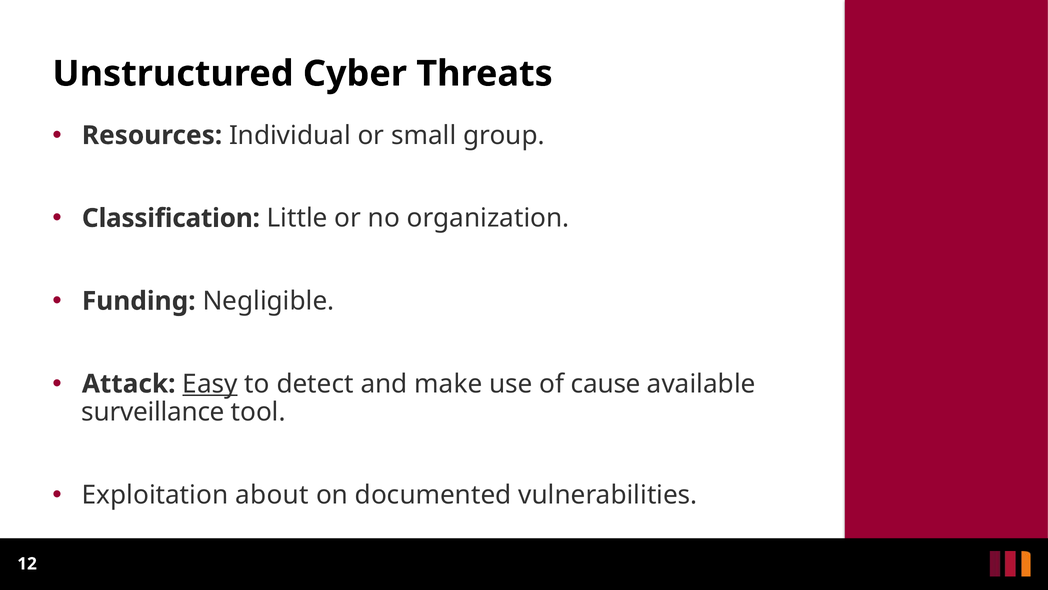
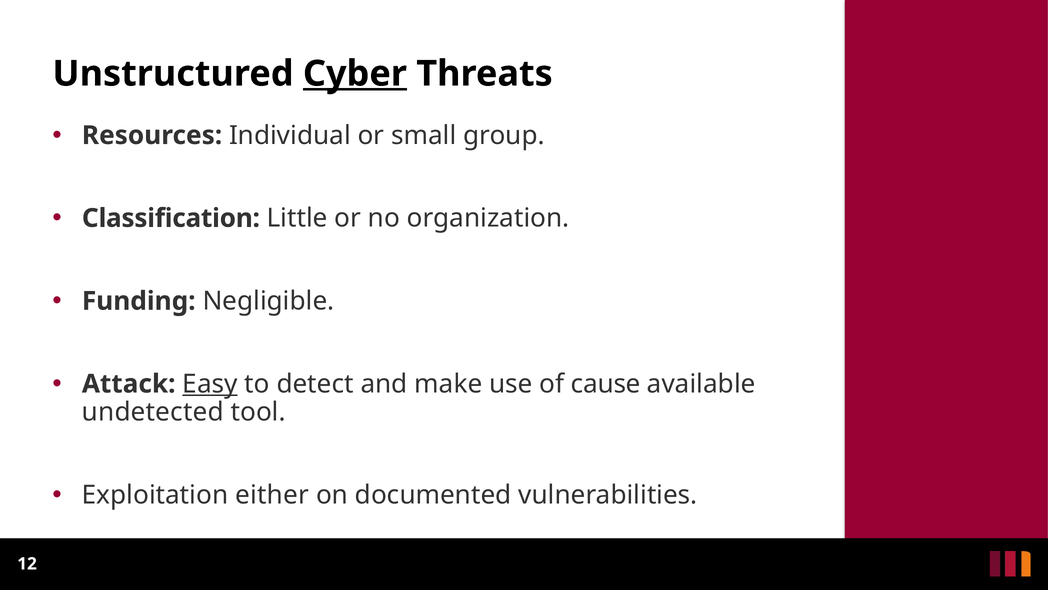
Cyber underline: none -> present (355, 74)
surveillance: surveillance -> undetected (153, 412)
about: about -> either (272, 495)
